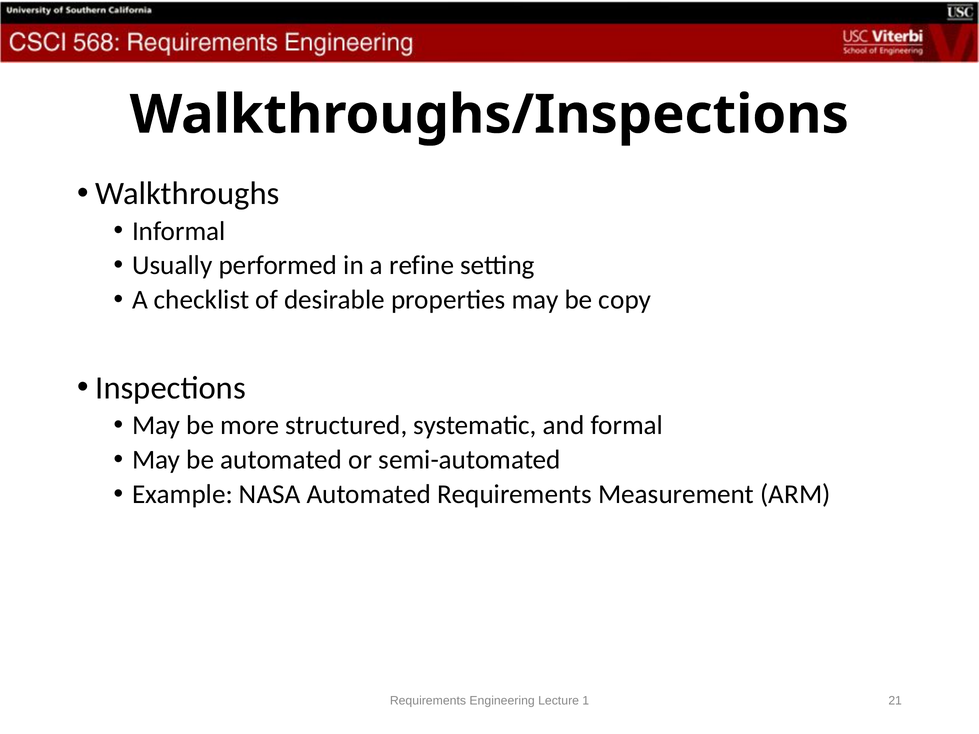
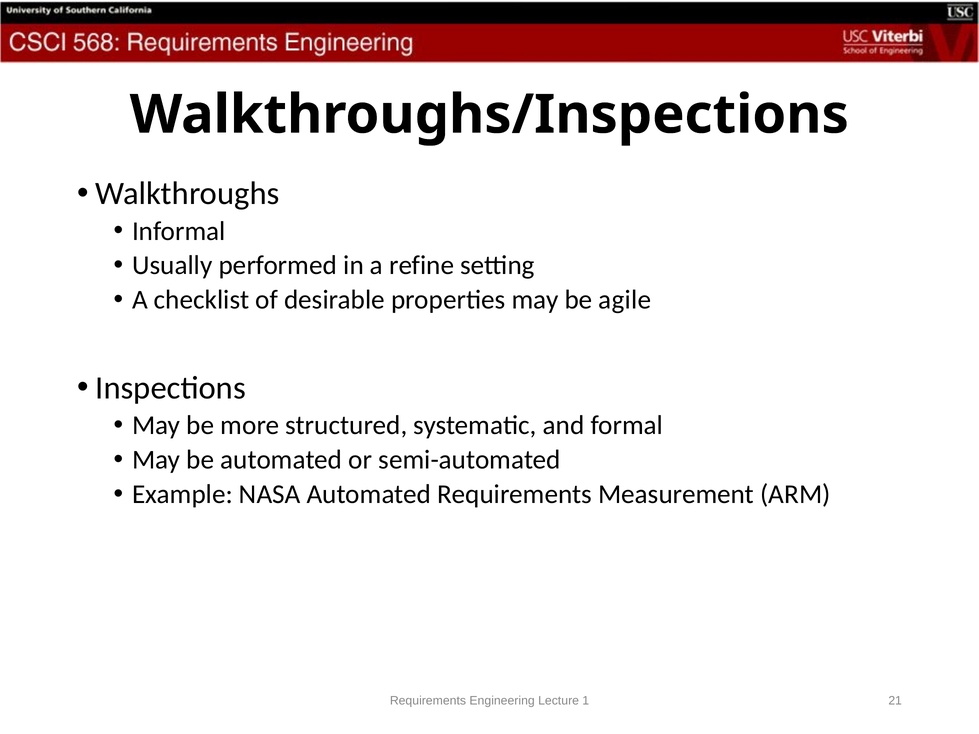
copy: copy -> agile (625, 300)
